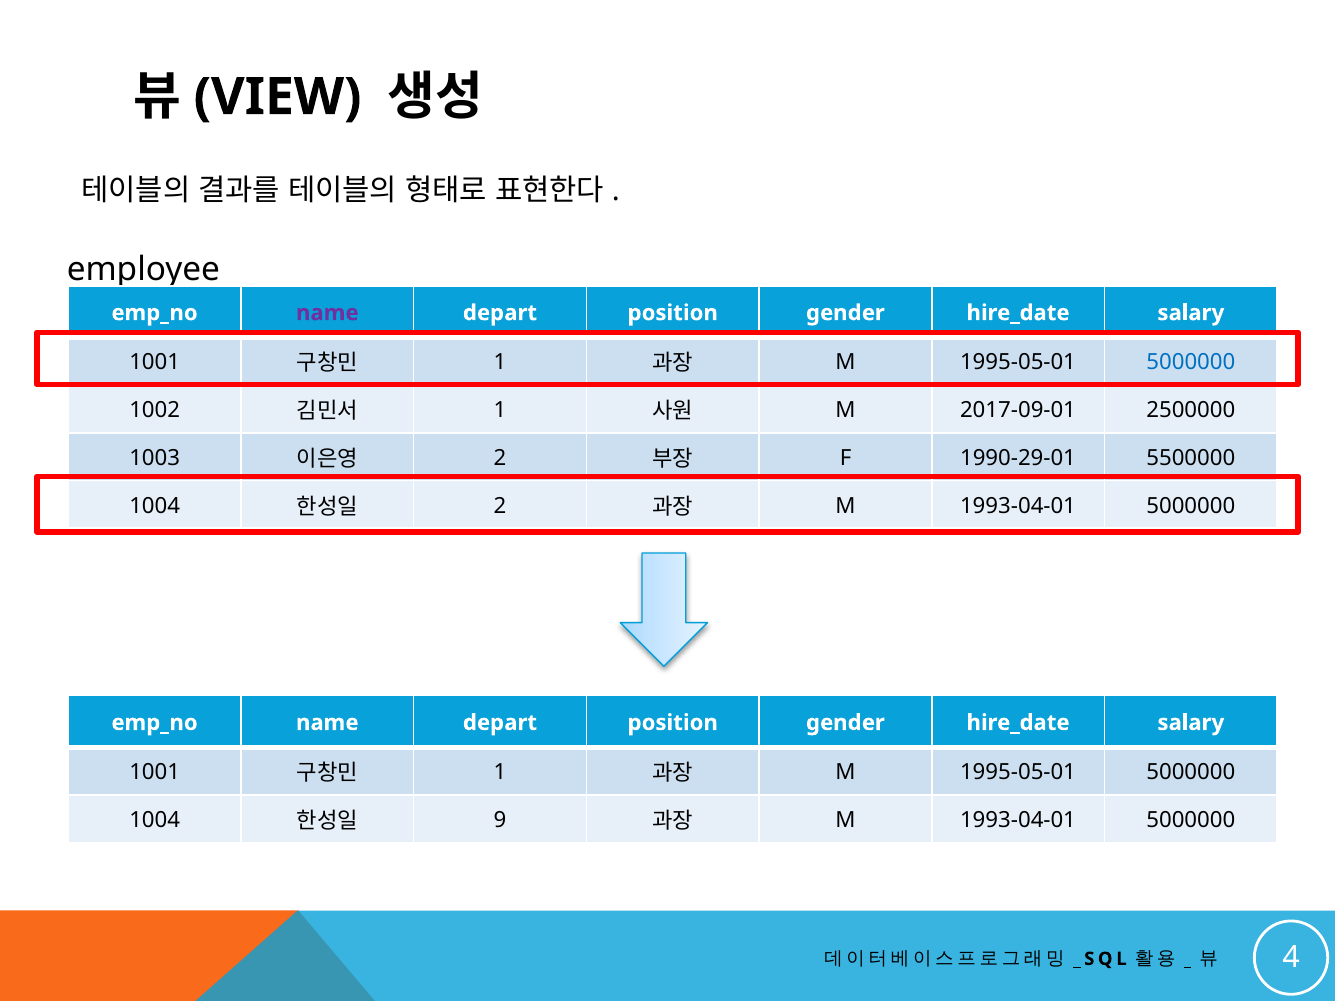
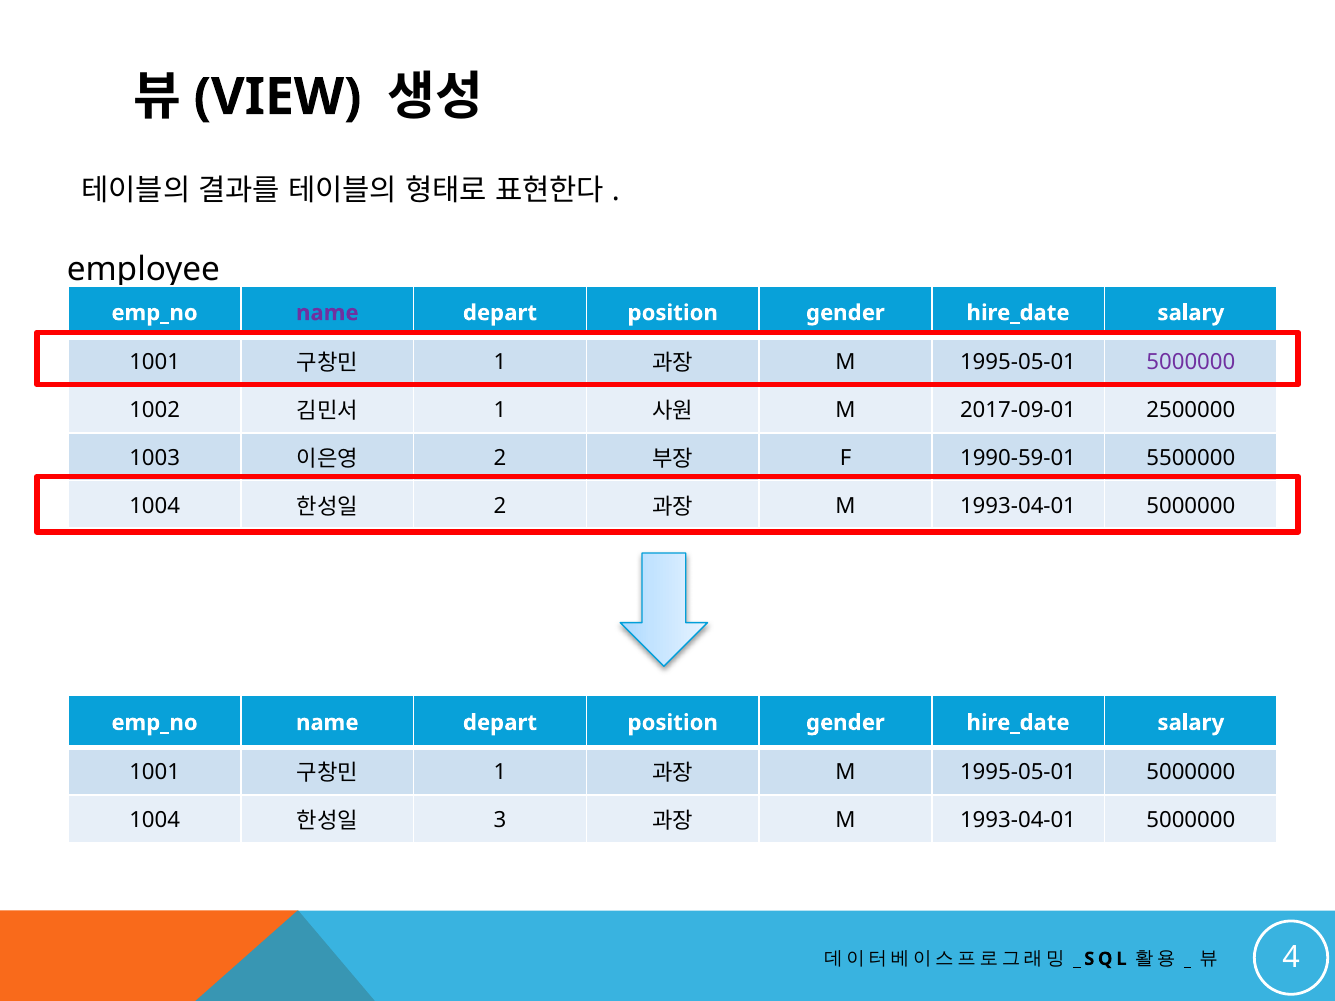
5000000 colour: blue -> purple (1191, 363)
1990-29-01: 1990-29-01 -> 1990-59-01 (1018, 458)
9: 9 -> 3 (500, 820)
